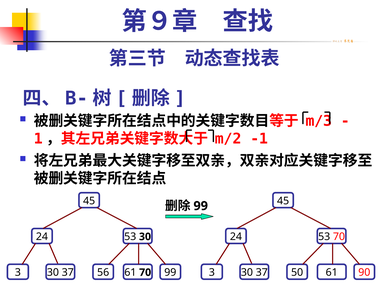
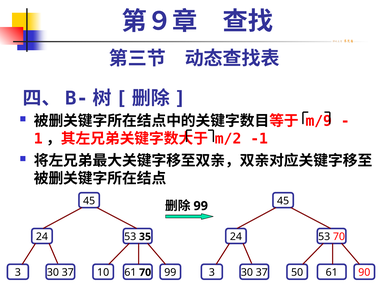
m/3: m/3 -> m/9 (319, 121)
53 30: 30 -> 35 (145, 237)
56: 56 -> 10 (103, 273)
